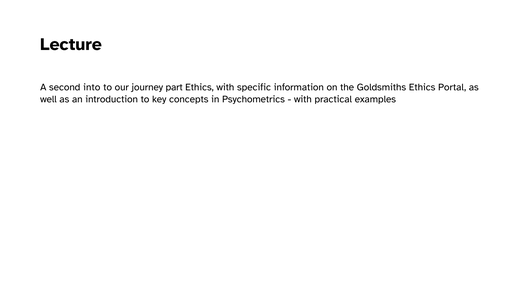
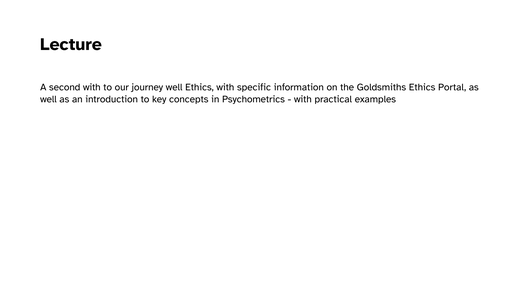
second into: into -> with (92, 88)
journey part: part -> well (174, 88)
